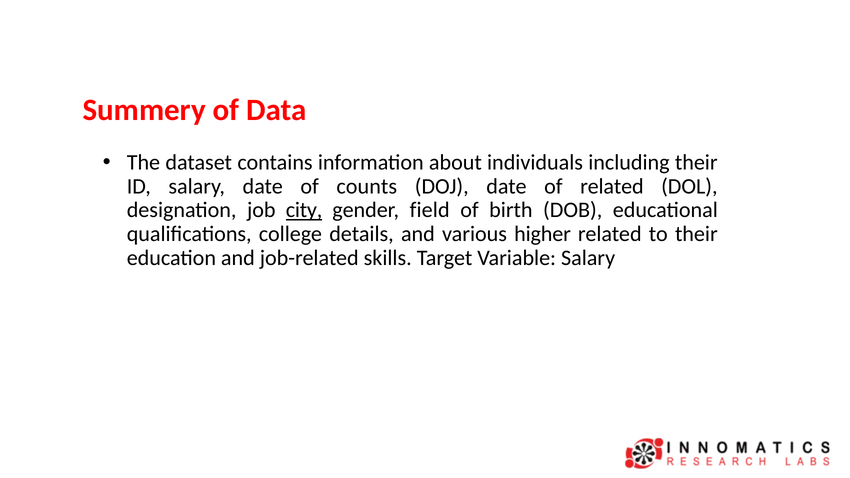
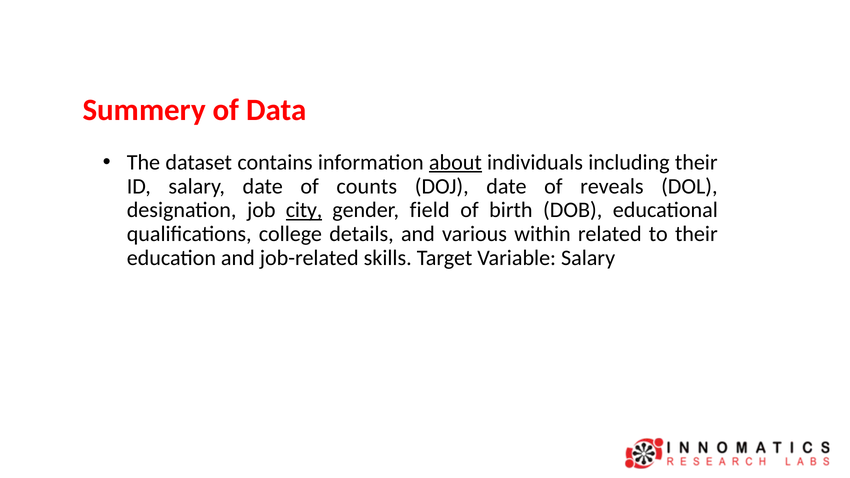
about underline: none -> present (455, 162)
of related: related -> reveals (612, 186)
higher: higher -> within (542, 234)
